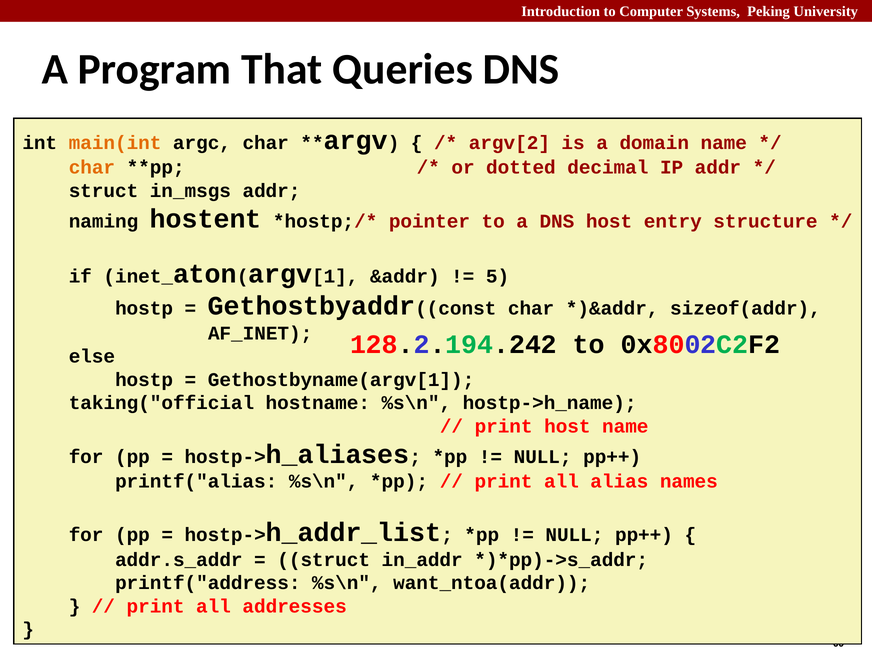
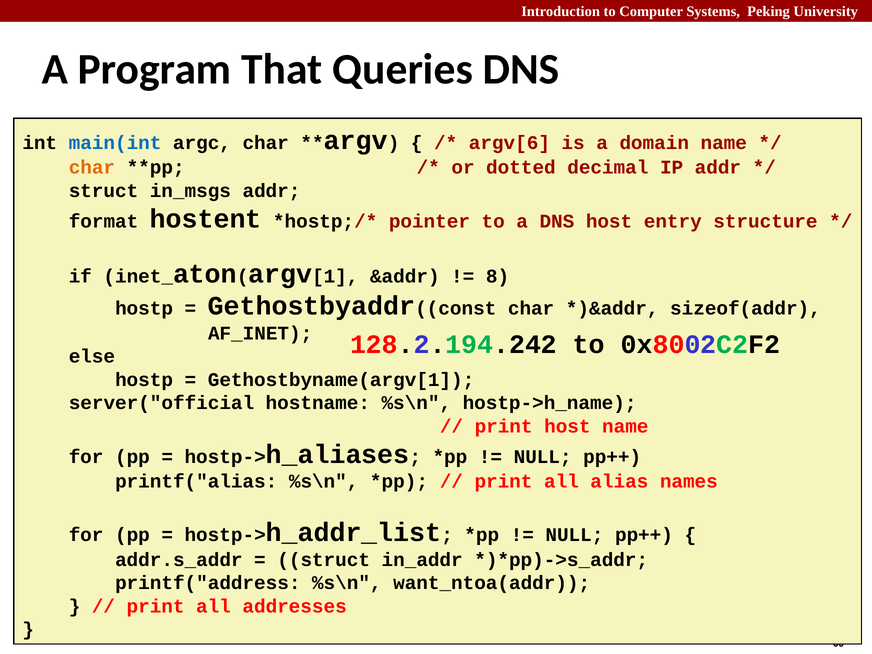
main(int colour: orange -> blue (115, 143)
argv[2: argv[2 -> argv[6 (509, 143)
naming: naming -> format (104, 221)
5: 5 -> 8 (498, 277)
taking("official: taking("official -> server("official (161, 403)
